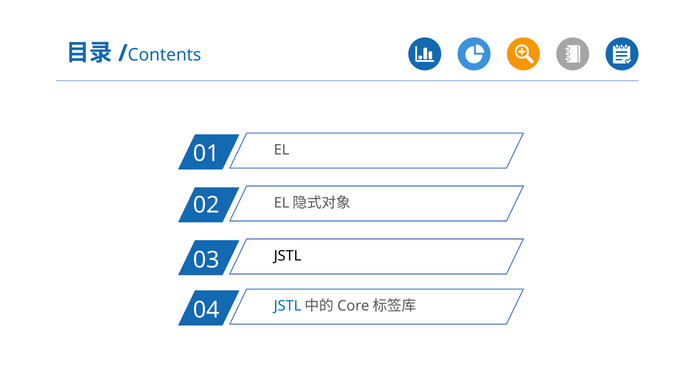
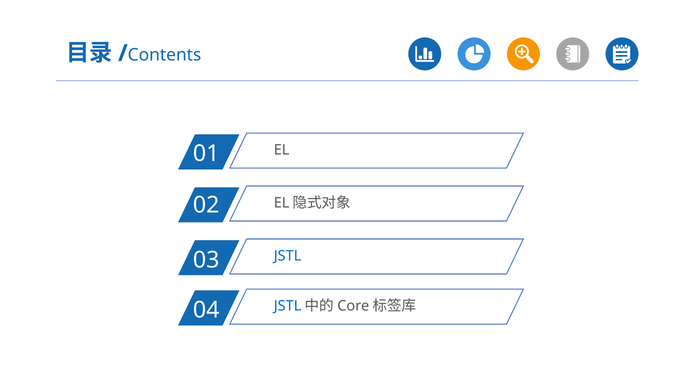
JSTL colour: black -> blue (288, 256)
